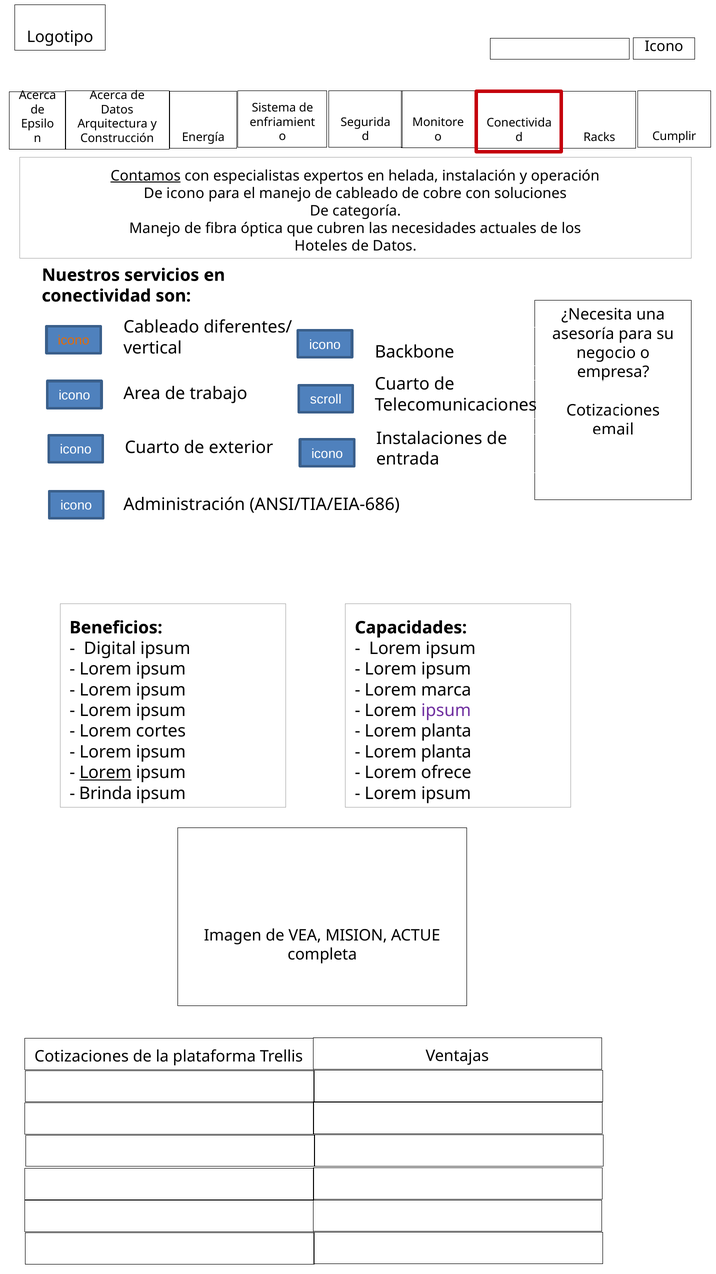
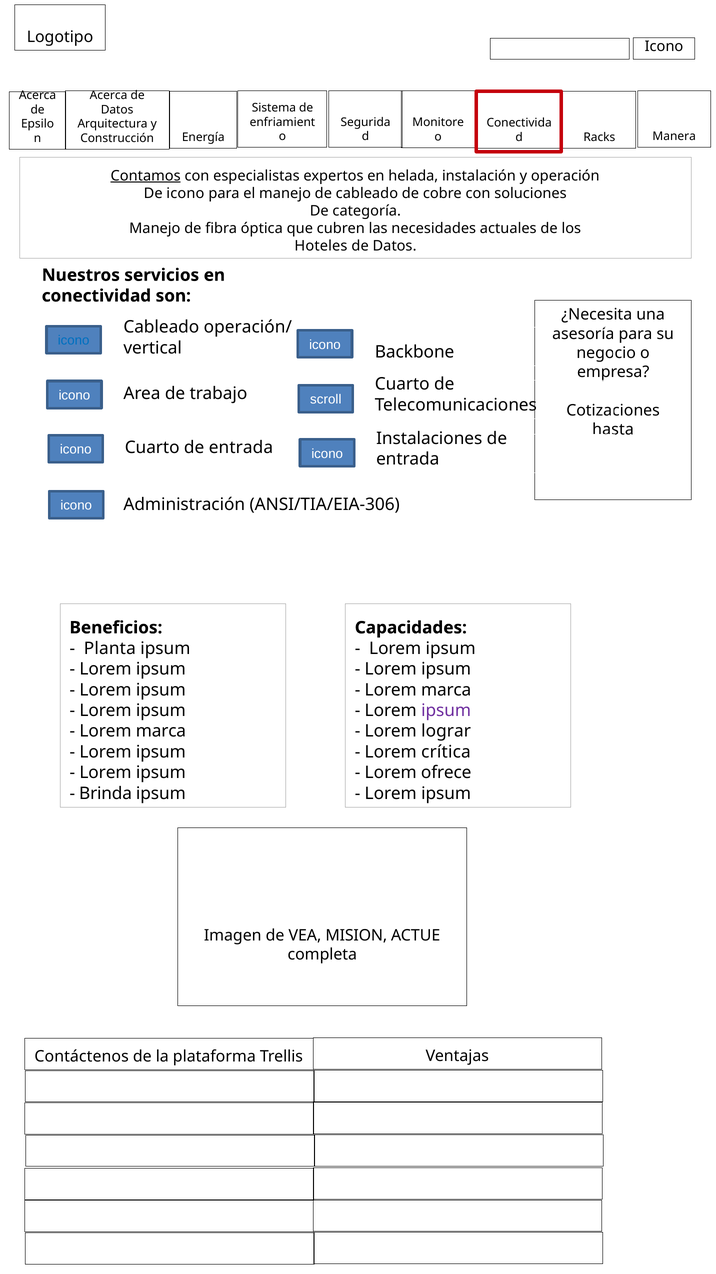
Cumplir: Cumplir -> Manera (674, 136)
diferentes/: diferentes/ -> operación/ (248, 327)
icono colour: orange -> blue (74, 340)
email: email -> hasta (613, 429)
Cuarto de exterior: exterior -> entrada (241, 447)
ANSI/TIA/EIA-686: ANSI/TIA/EIA-686 -> ANSI/TIA/EIA-306 (325, 504)
Digital: Digital -> Planta (110, 648)
cortes: cortes -> marca (161, 731)
planta: planta -> lograr (446, 731)
planta: planta -> crítica (446, 751)
Lorem underline: present -> none (105, 772)
Cotizaciones: Cotizaciones -> Contáctenos (82, 1056)
